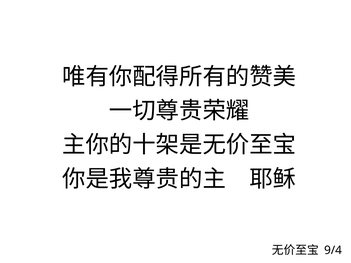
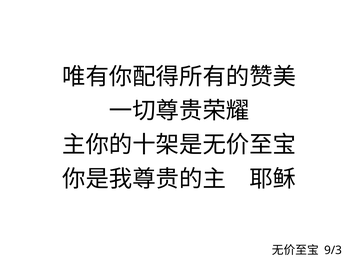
9/4: 9/4 -> 9/3 (333, 251)
